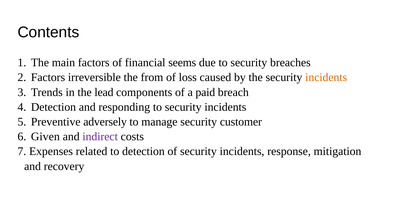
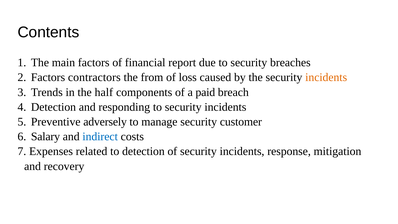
seems: seems -> report (182, 63)
irreversible: irreversible -> contractors (94, 77)
lead: lead -> half (104, 92)
Given: Given -> Salary (45, 137)
indirect colour: purple -> blue (100, 137)
